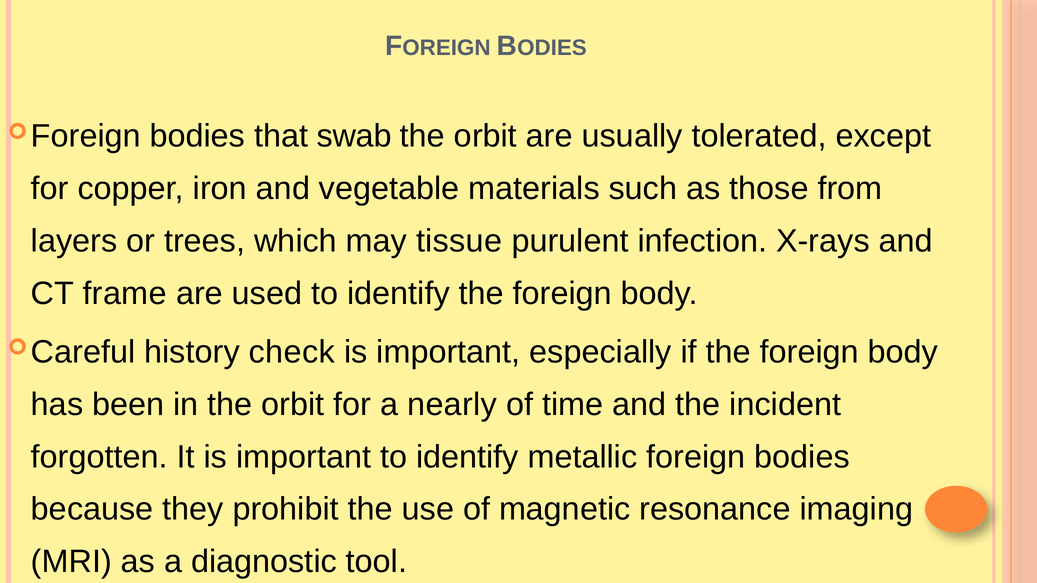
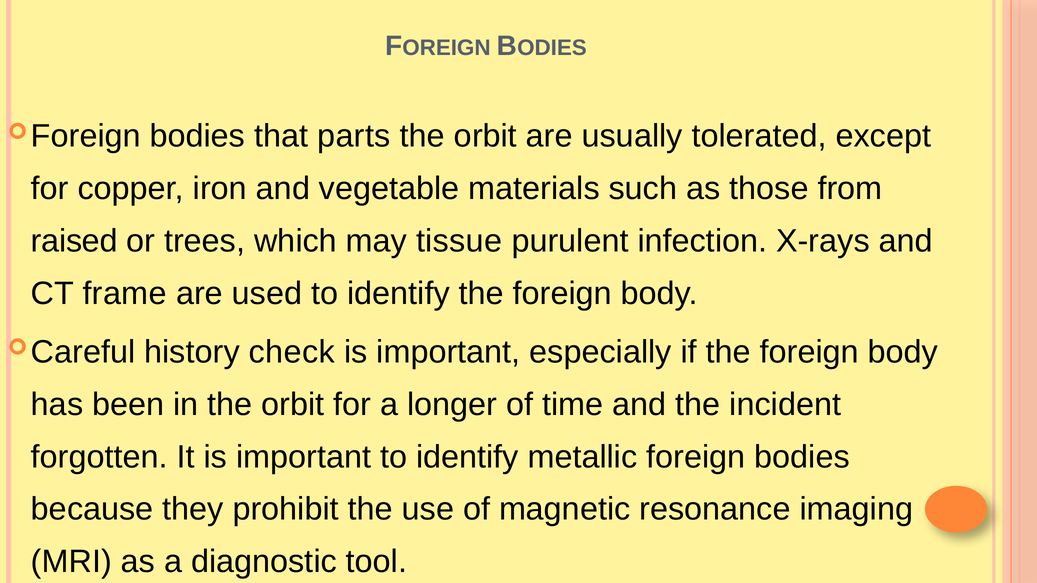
swab: swab -> parts (354, 136)
layers: layers -> raised (74, 241)
nearly: nearly -> longer (452, 405)
